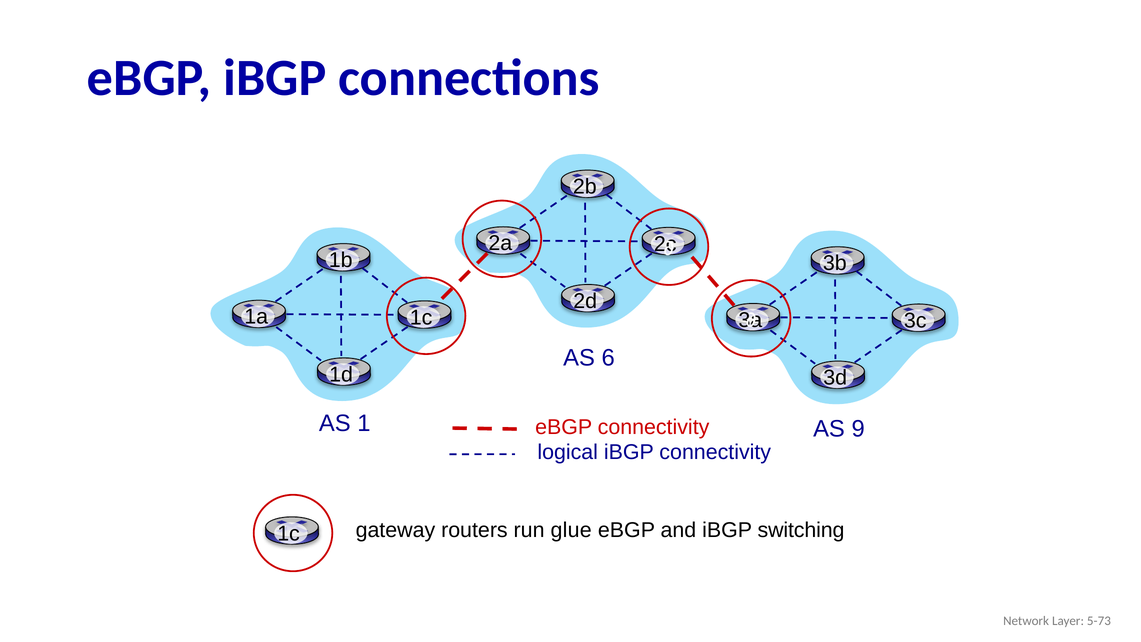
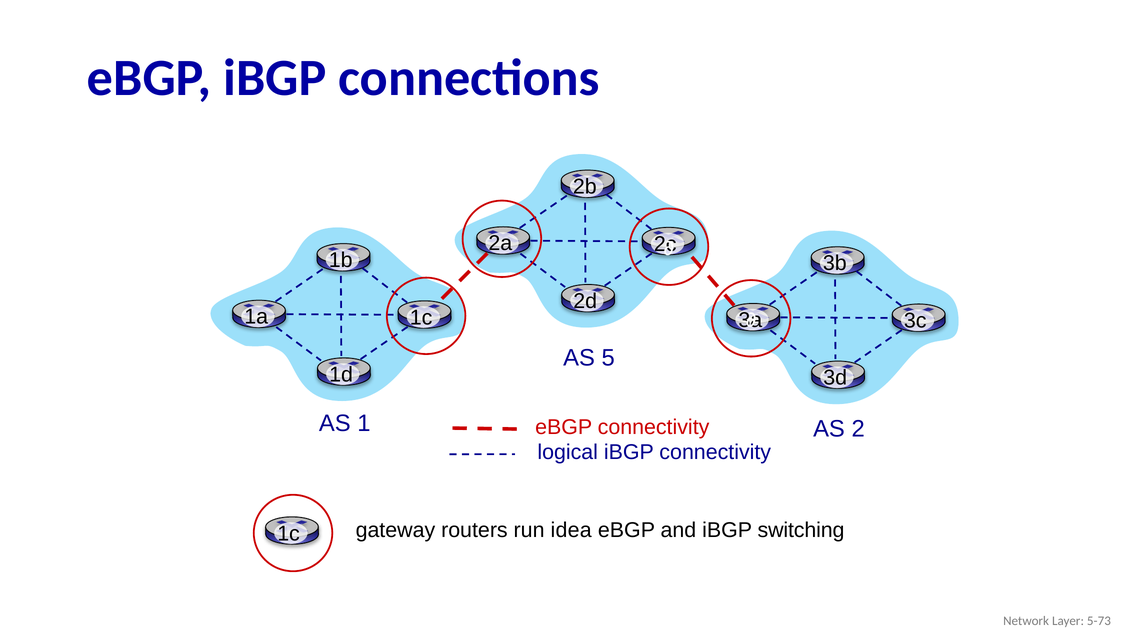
6: 6 -> 5 (608, 358)
9: 9 -> 2 (858, 429)
glue: glue -> idea (571, 530)
